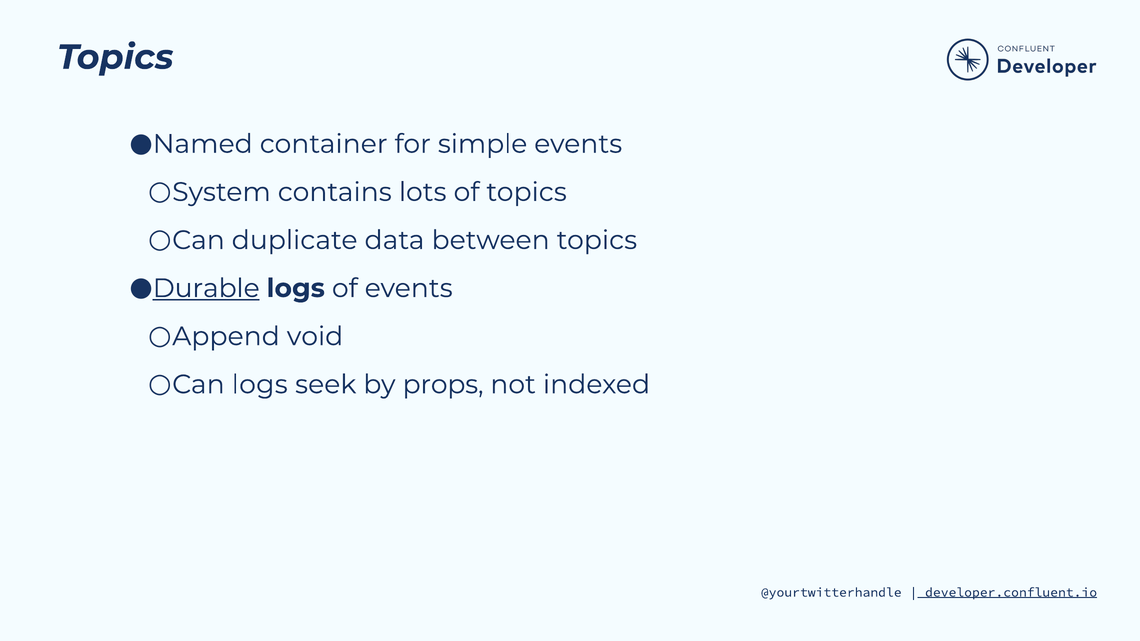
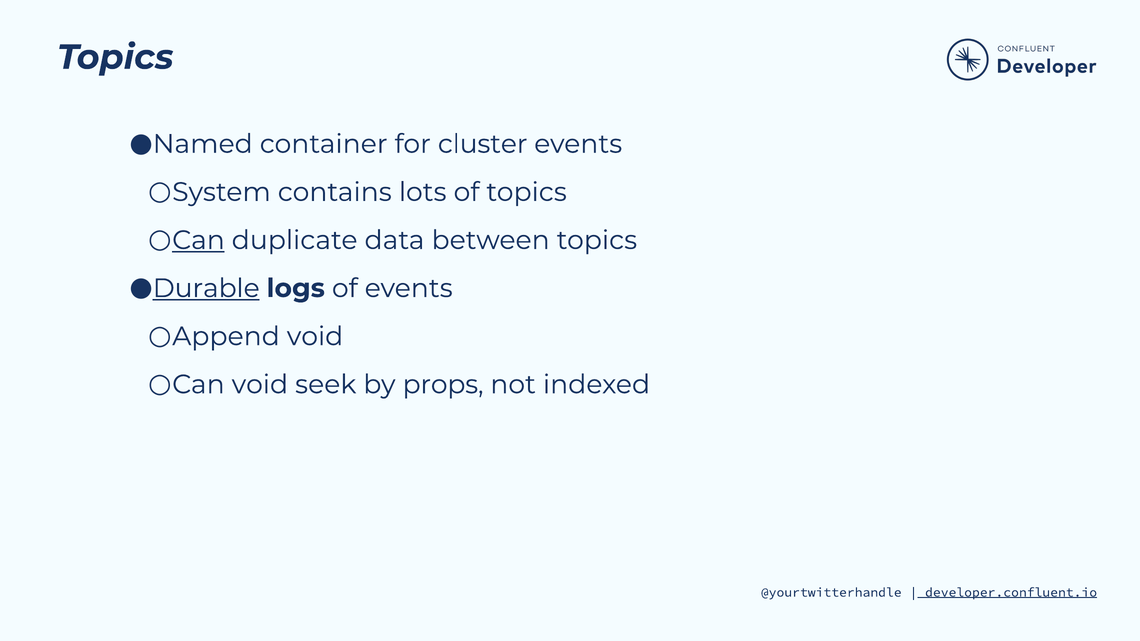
simple: simple -> cluster (483, 144)
Can underline: none -> present (198, 240)
Can logs: logs -> void (260, 385)
